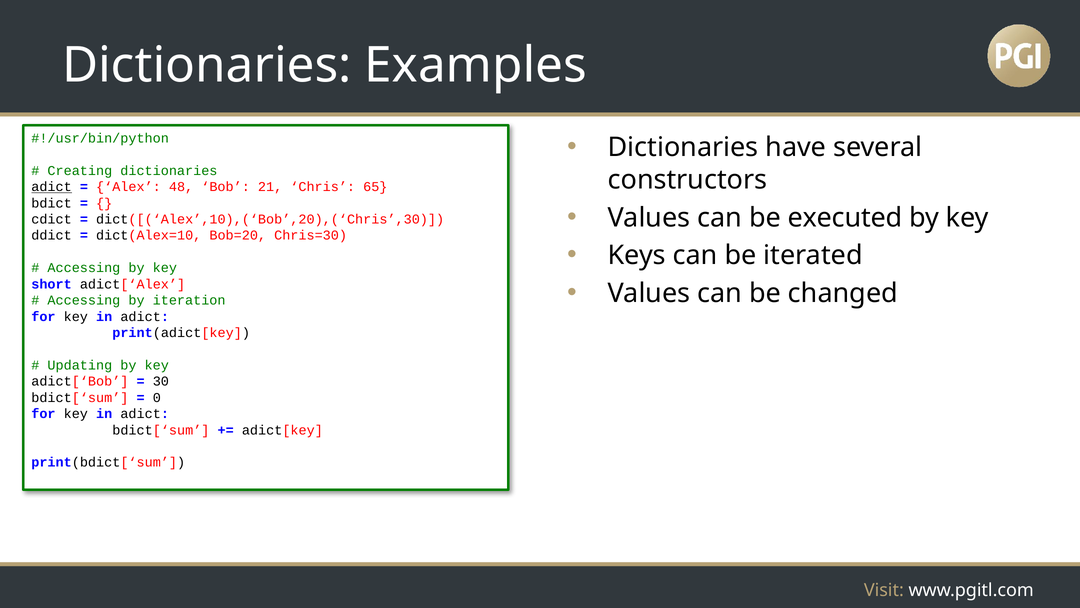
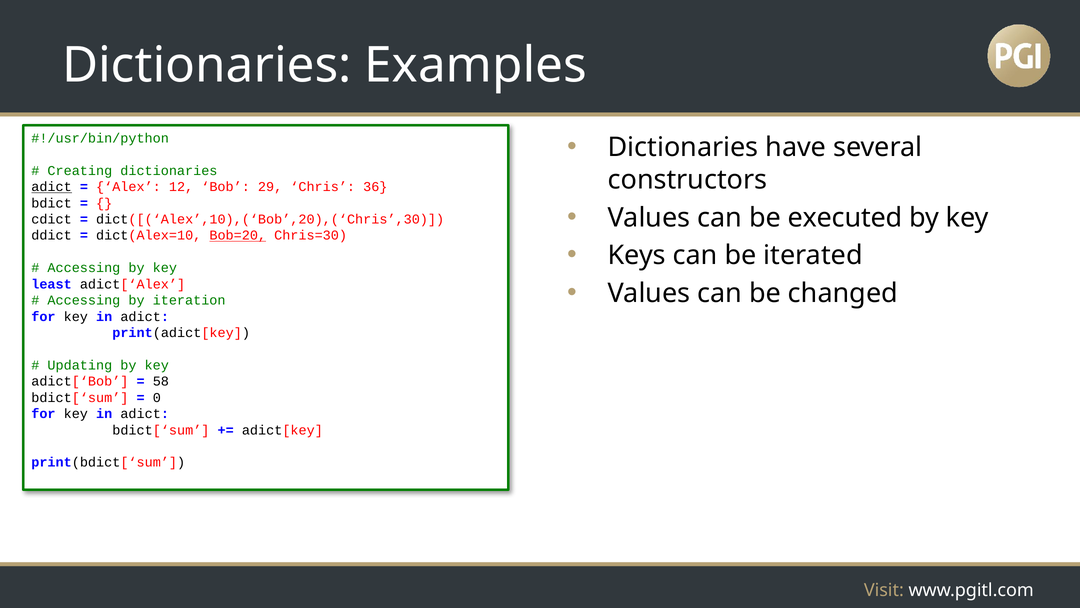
48: 48 -> 12 (181, 187)
21: 21 -> 29 (270, 187)
65: 65 -> 36 (375, 187)
Bob=20 underline: none -> present (238, 235)
short: short -> least (52, 284)
30: 30 -> 58 (161, 381)
